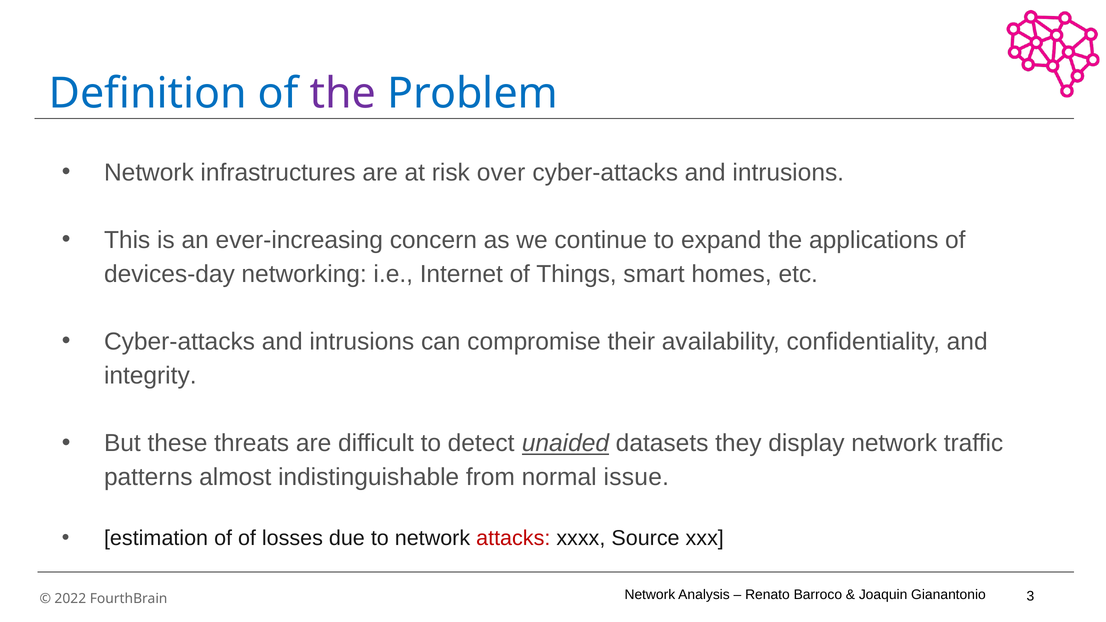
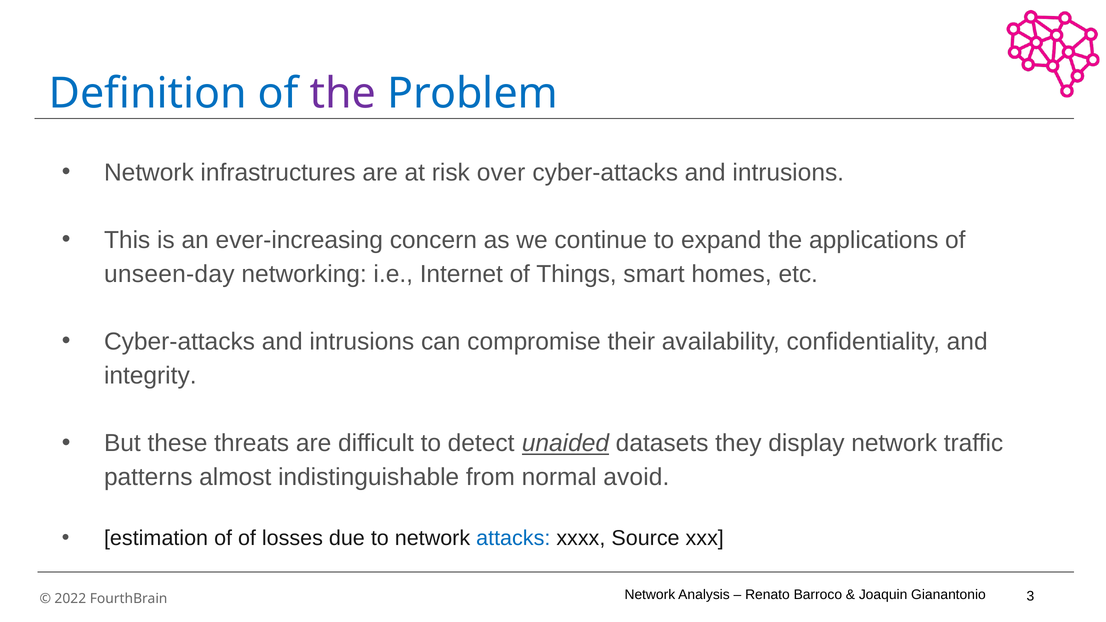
devices-day: devices-day -> unseen-day (169, 274)
issue: issue -> avoid (636, 477)
attacks colour: red -> blue (513, 538)
